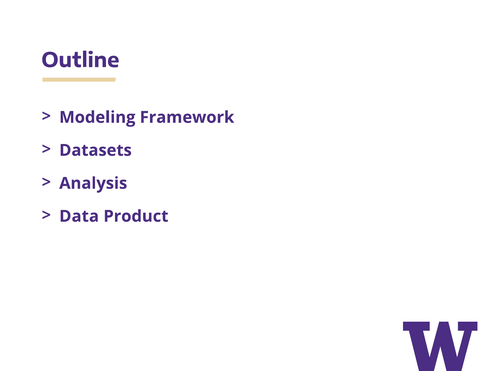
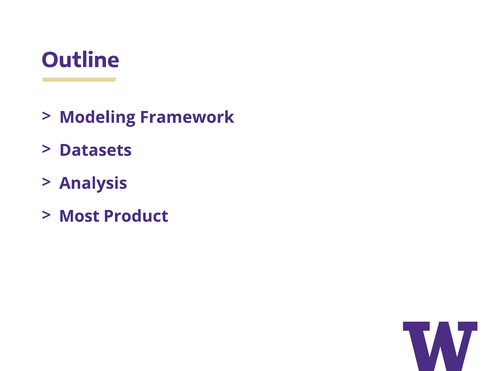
Data: Data -> Most (79, 216)
